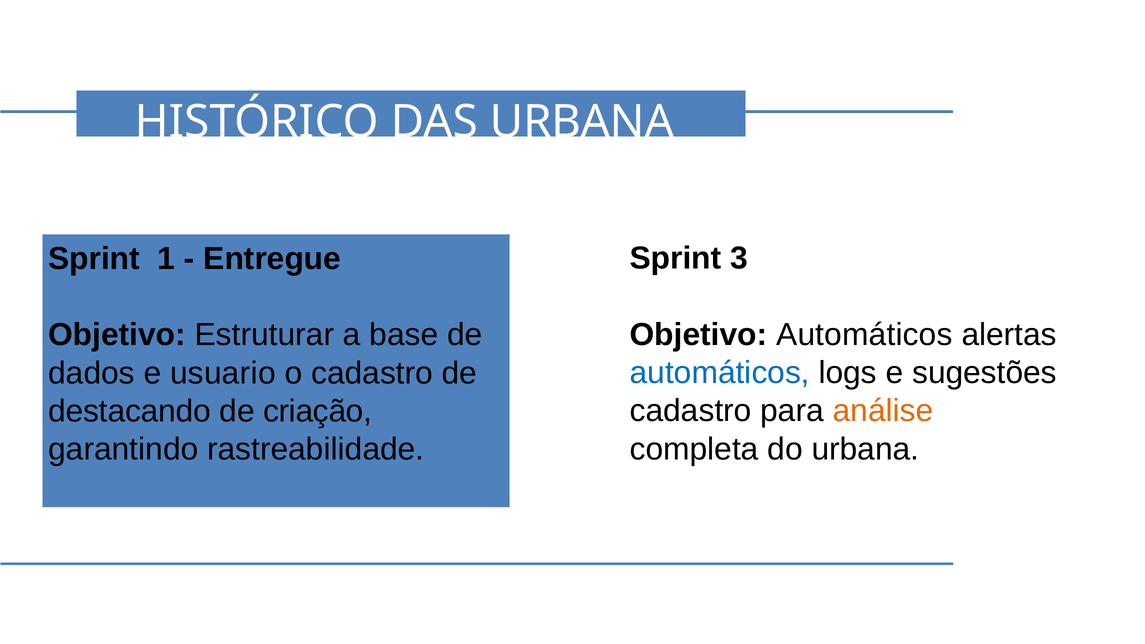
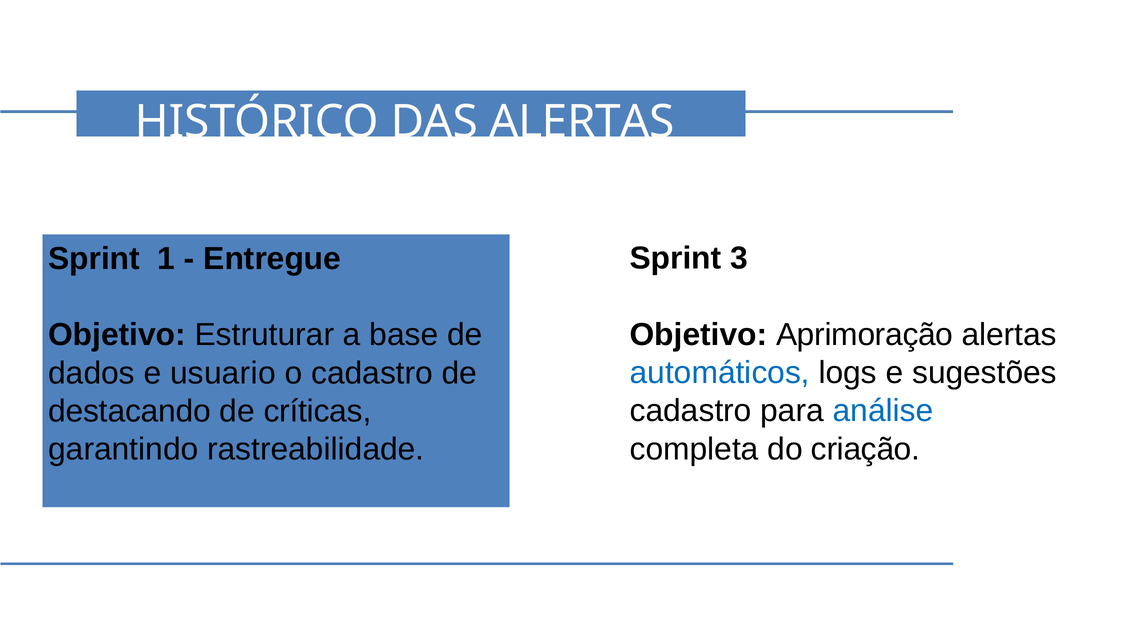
DAS URBANA: URBANA -> ALERTAS (582, 122)
Objetivo Automáticos: Automáticos -> Aprimoração (865, 335)
análise colour: orange -> blue (883, 411)
criação: criação -> críticas (318, 411)
do urbana: urbana -> criação (866, 449)
